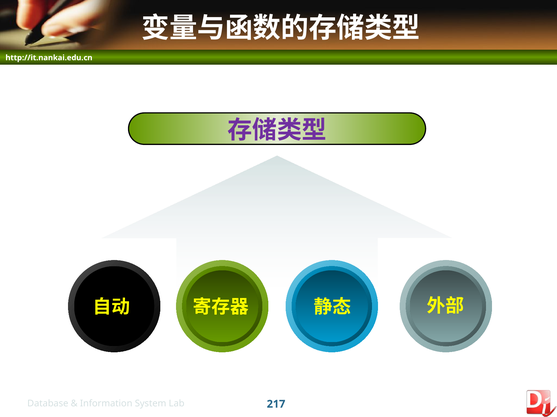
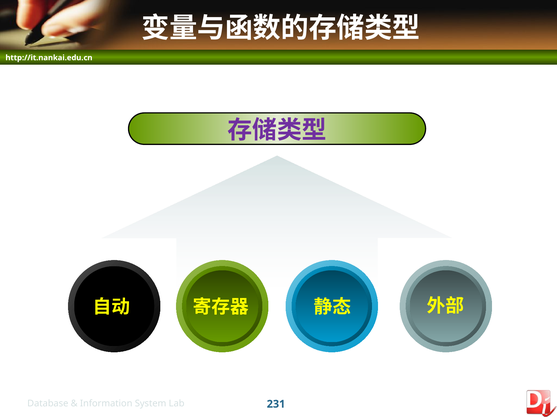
217: 217 -> 231 (276, 405)
